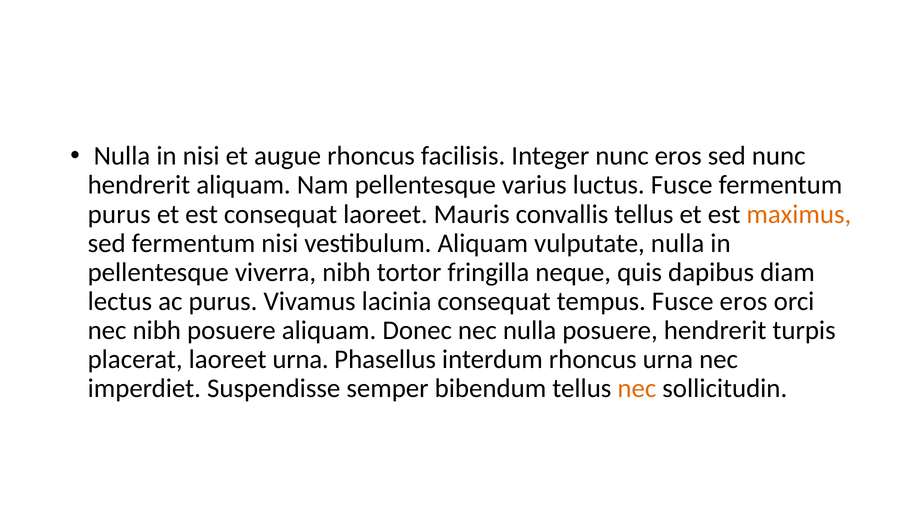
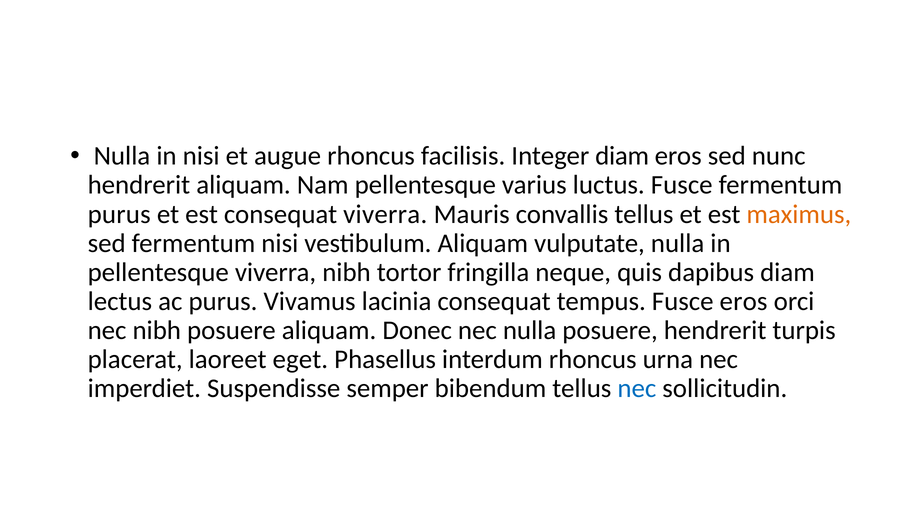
Integer nunc: nunc -> diam (622, 156)
consequat laoreet: laoreet -> viverra (385, 214)
laoreet urna: urna -> eget (300, 360)
nec colour: orange -> blue (637, 389)
